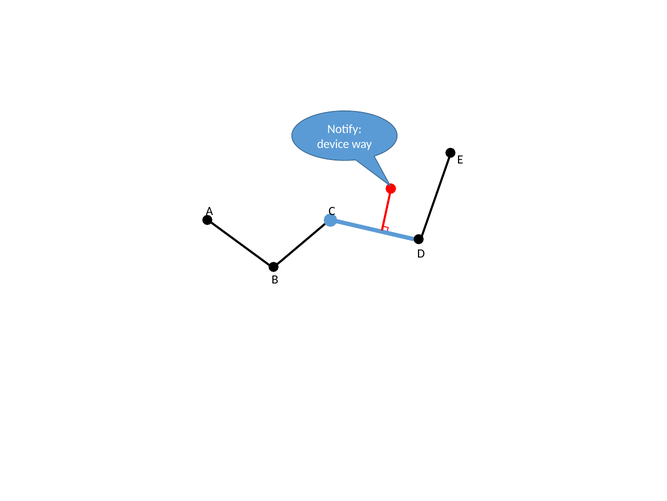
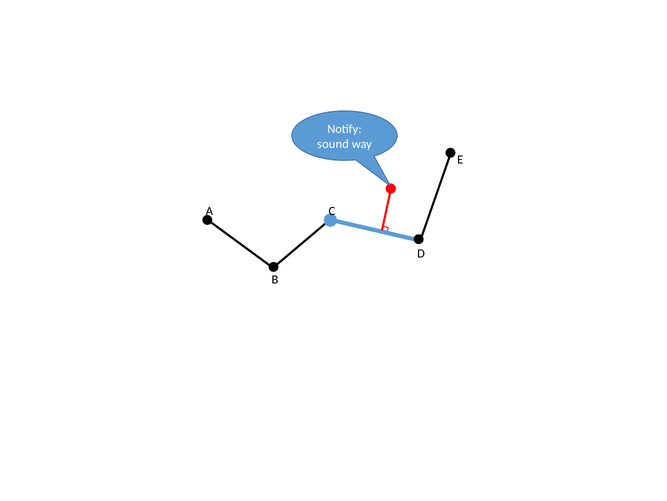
device: device -> sound (333, 144)
